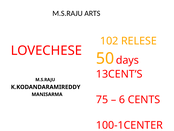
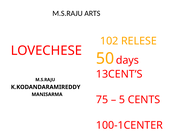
6: 6 -> 5 (122, 99)
